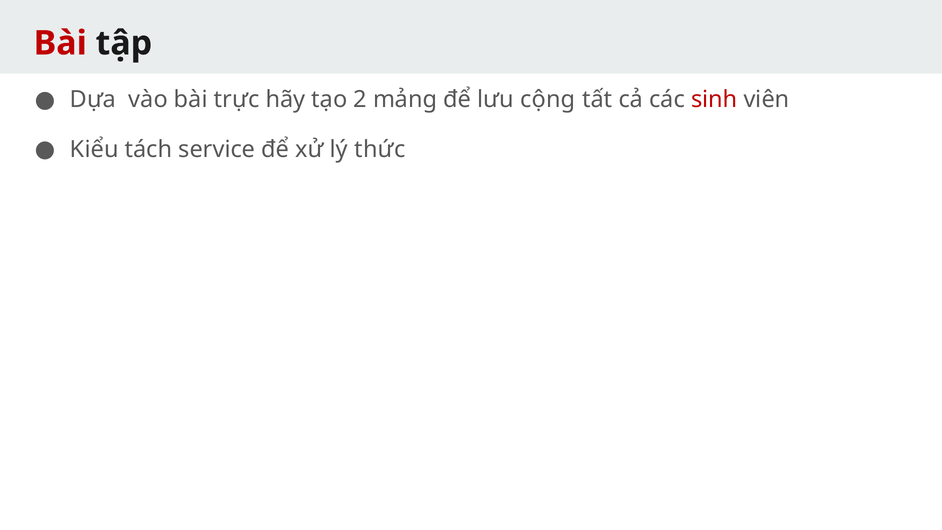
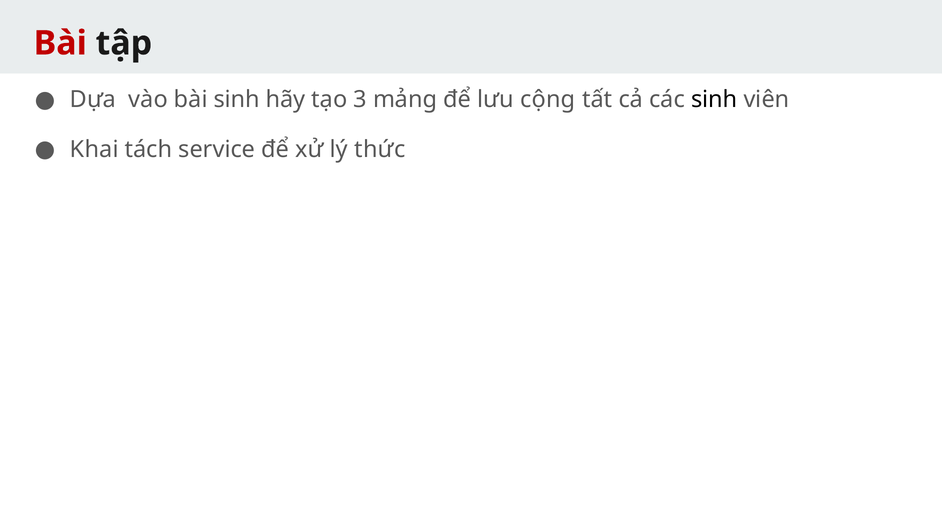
bài trực: trực -> sinh (237, 100)
2: 2 -> 3 (360, 100)
sinh colour: red -> black (714, 100)
Kiểu: Kiểu -> Khai (94, 149)
